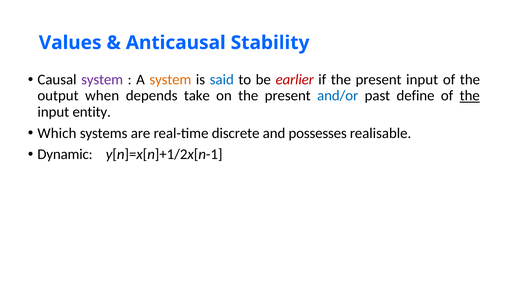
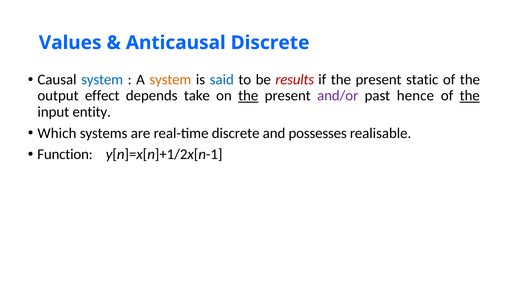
Anticausal Stability: Stability -> Discrete (270, 43)
system colour: purple -> blue (102, 80)
earlier: earlier -> results (295, 80)
present input: input -> static (422, 80)
when: when -> effect (102, 96)
the underline: none -> present (248, 96)
and/or colour: blue -> purple (338, 96)
define: define -> hence (415, 96)
Dynamic: Dynamic -> Function (65, 155)
